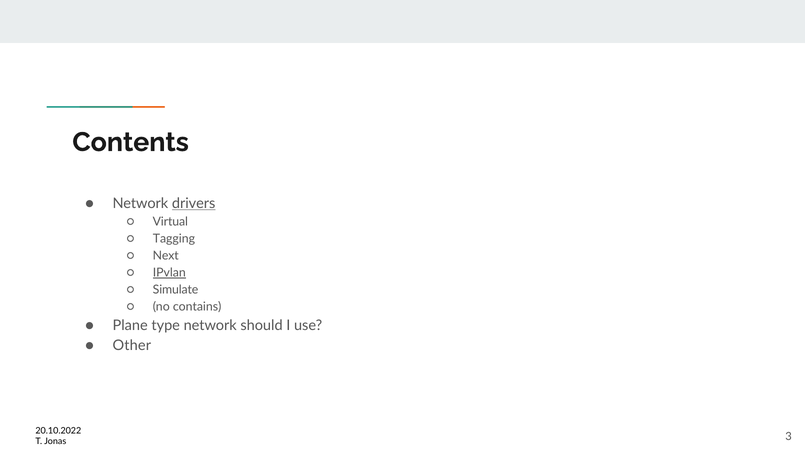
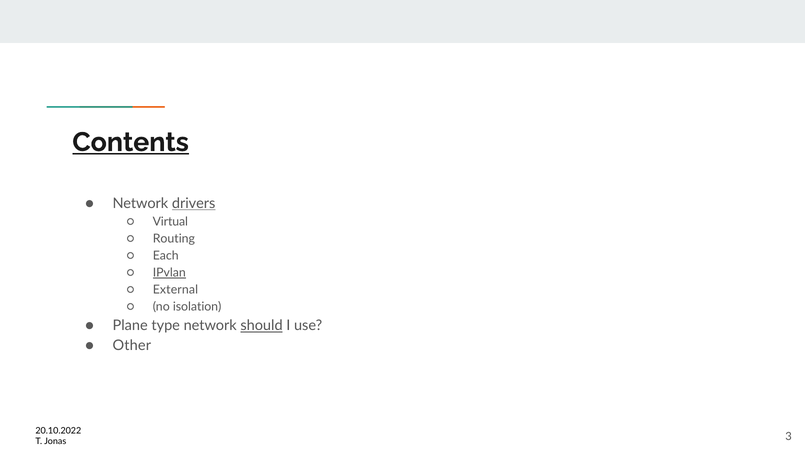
Contents underline: none -> present (131, 142)
Tagging: Tagging -> Routing (174, 239)
Next: Next -> Each (166, 256)
Simulate: Simulate -> External (175, 290)
contains: contains -> isolation (197, 307)
should underline: none -> present (262, 325)
